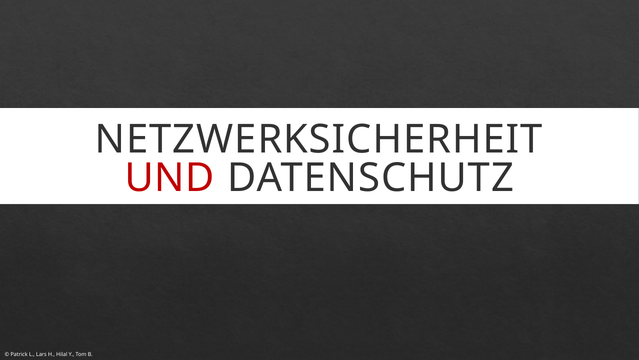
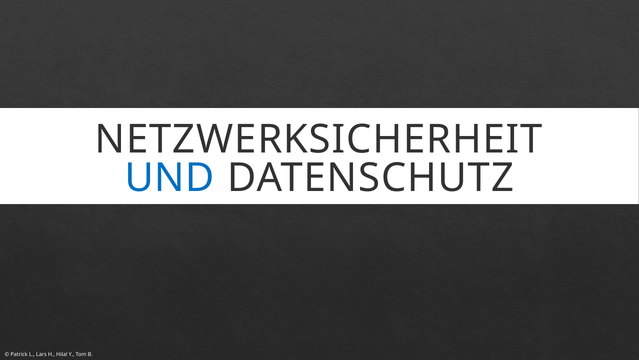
UND colour: red -> blue (170, 178)
